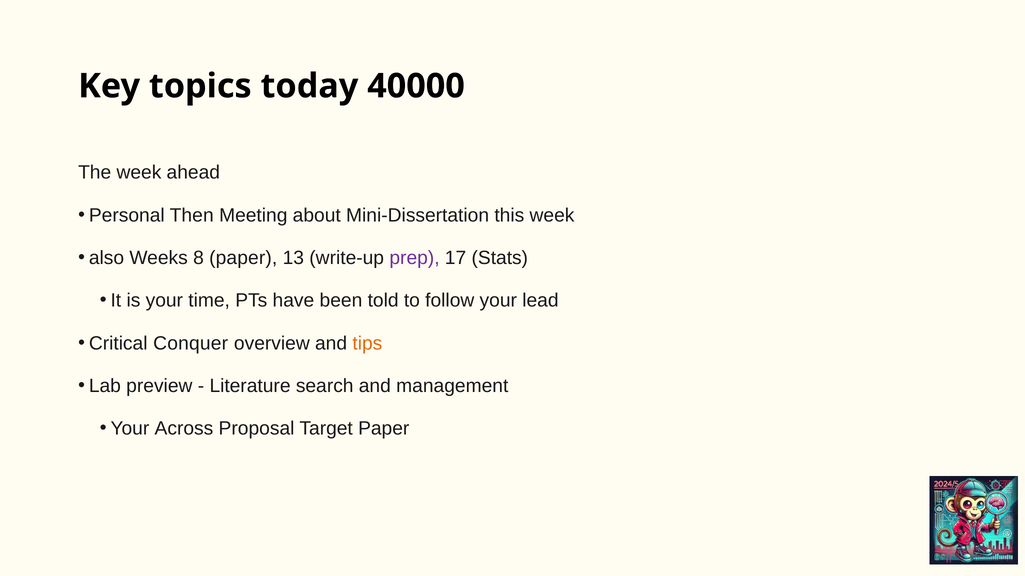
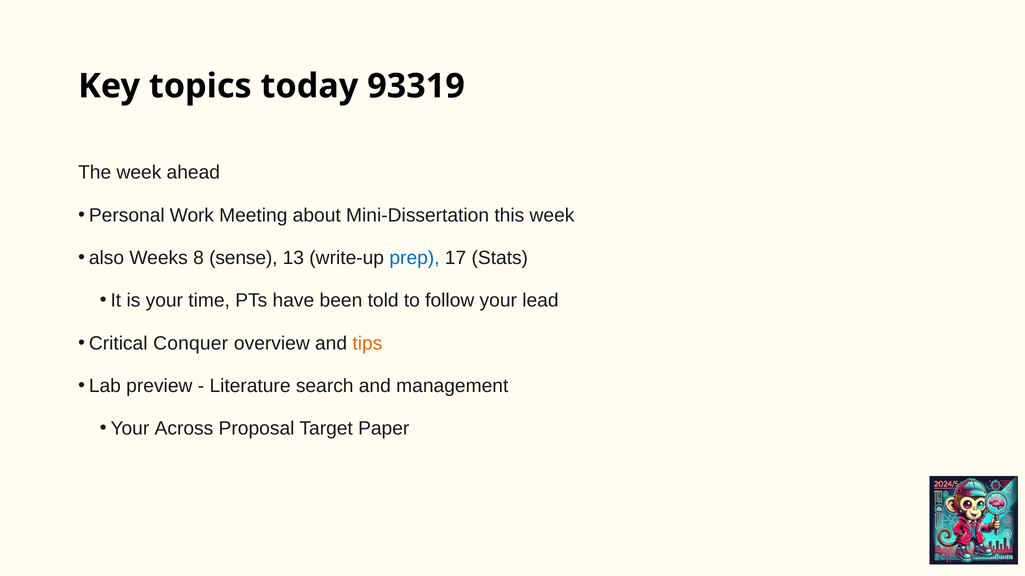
40000: 40000 -> 93319 (416, 86)
Then: Then -> Work (192, 215)
8 paper: paper -> sense (243, 258)
prep colour: purple -> blue (415, 258)
